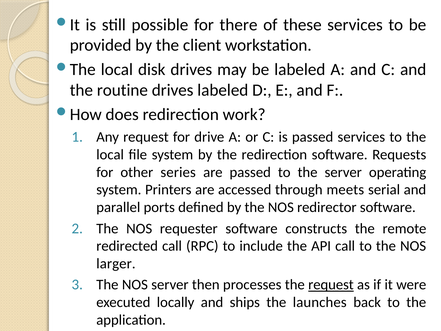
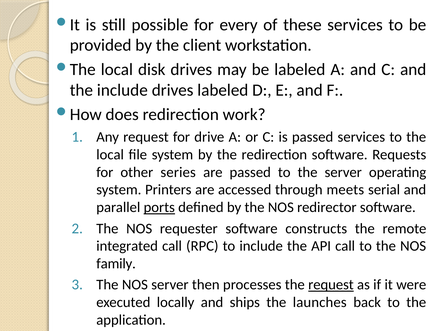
there: there -> every (239, 25)
the routine: routine -> include (122, 90)
ports underline: none -> present (159, 207)
redirected: redirected -> integrated (127, 246)
larger: larger -> family (116, 264)
